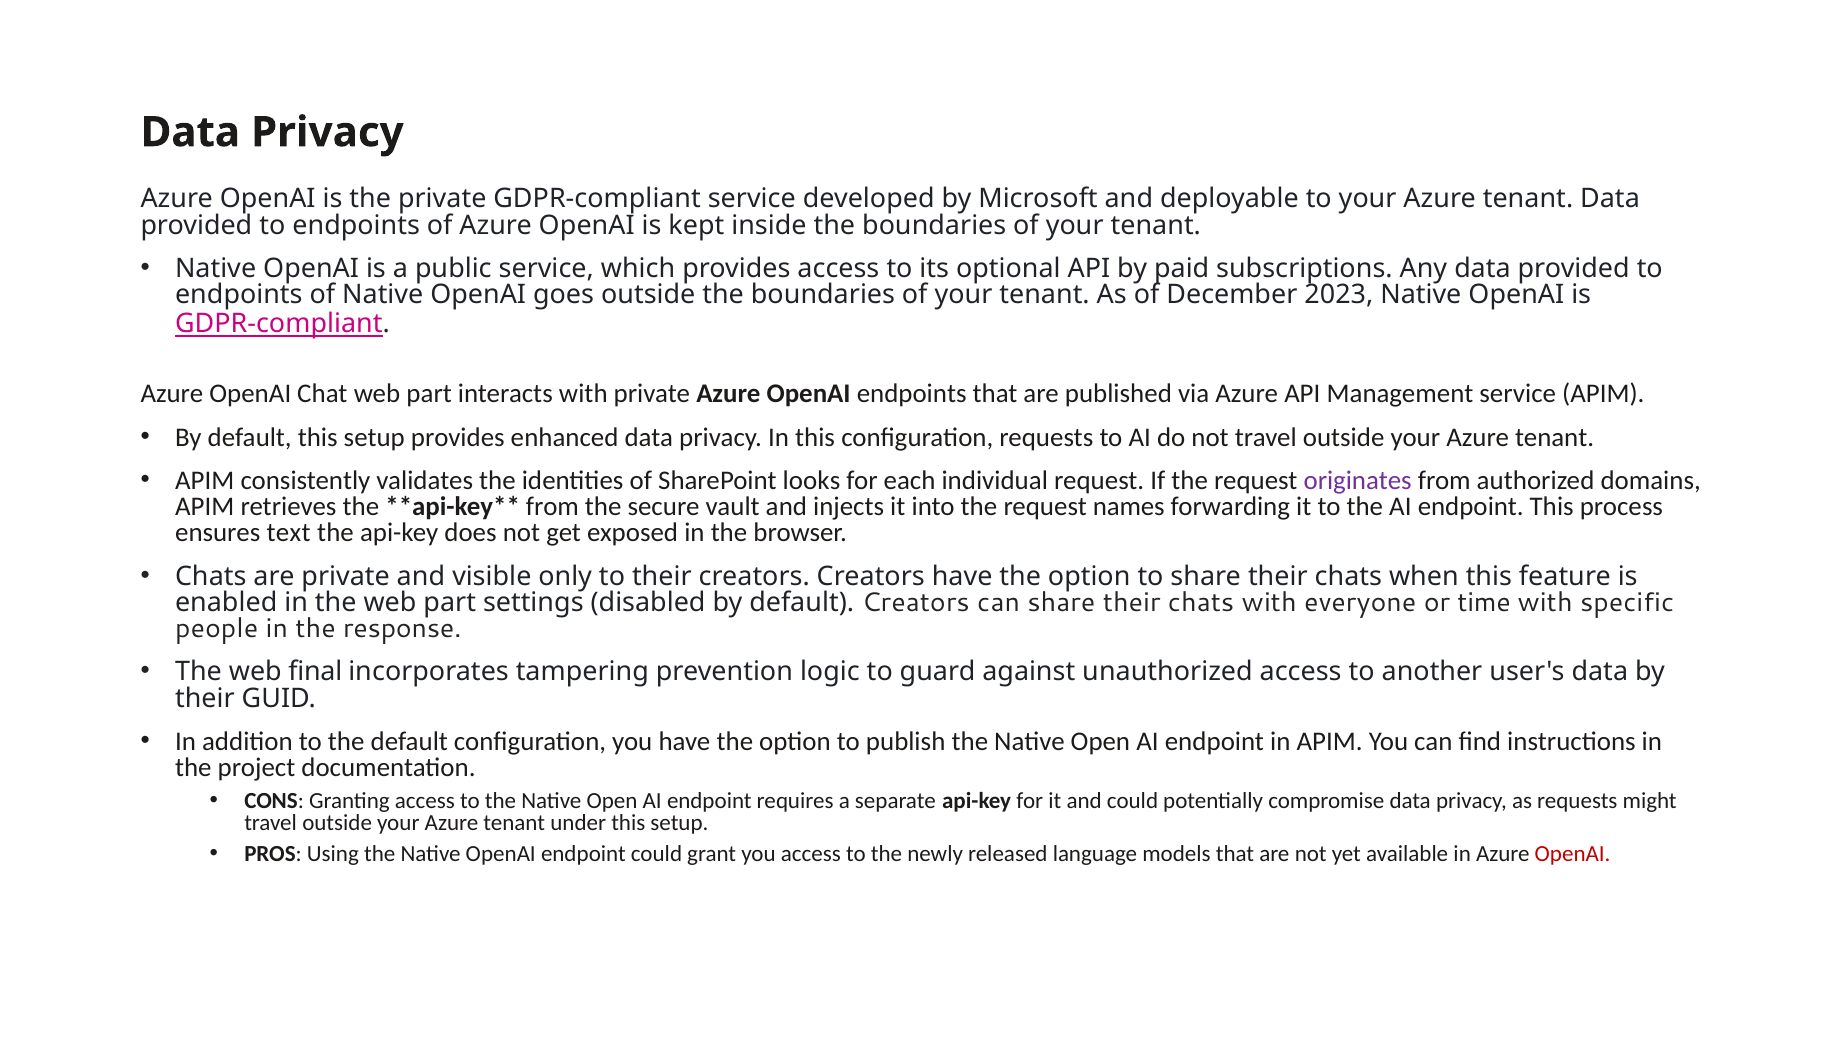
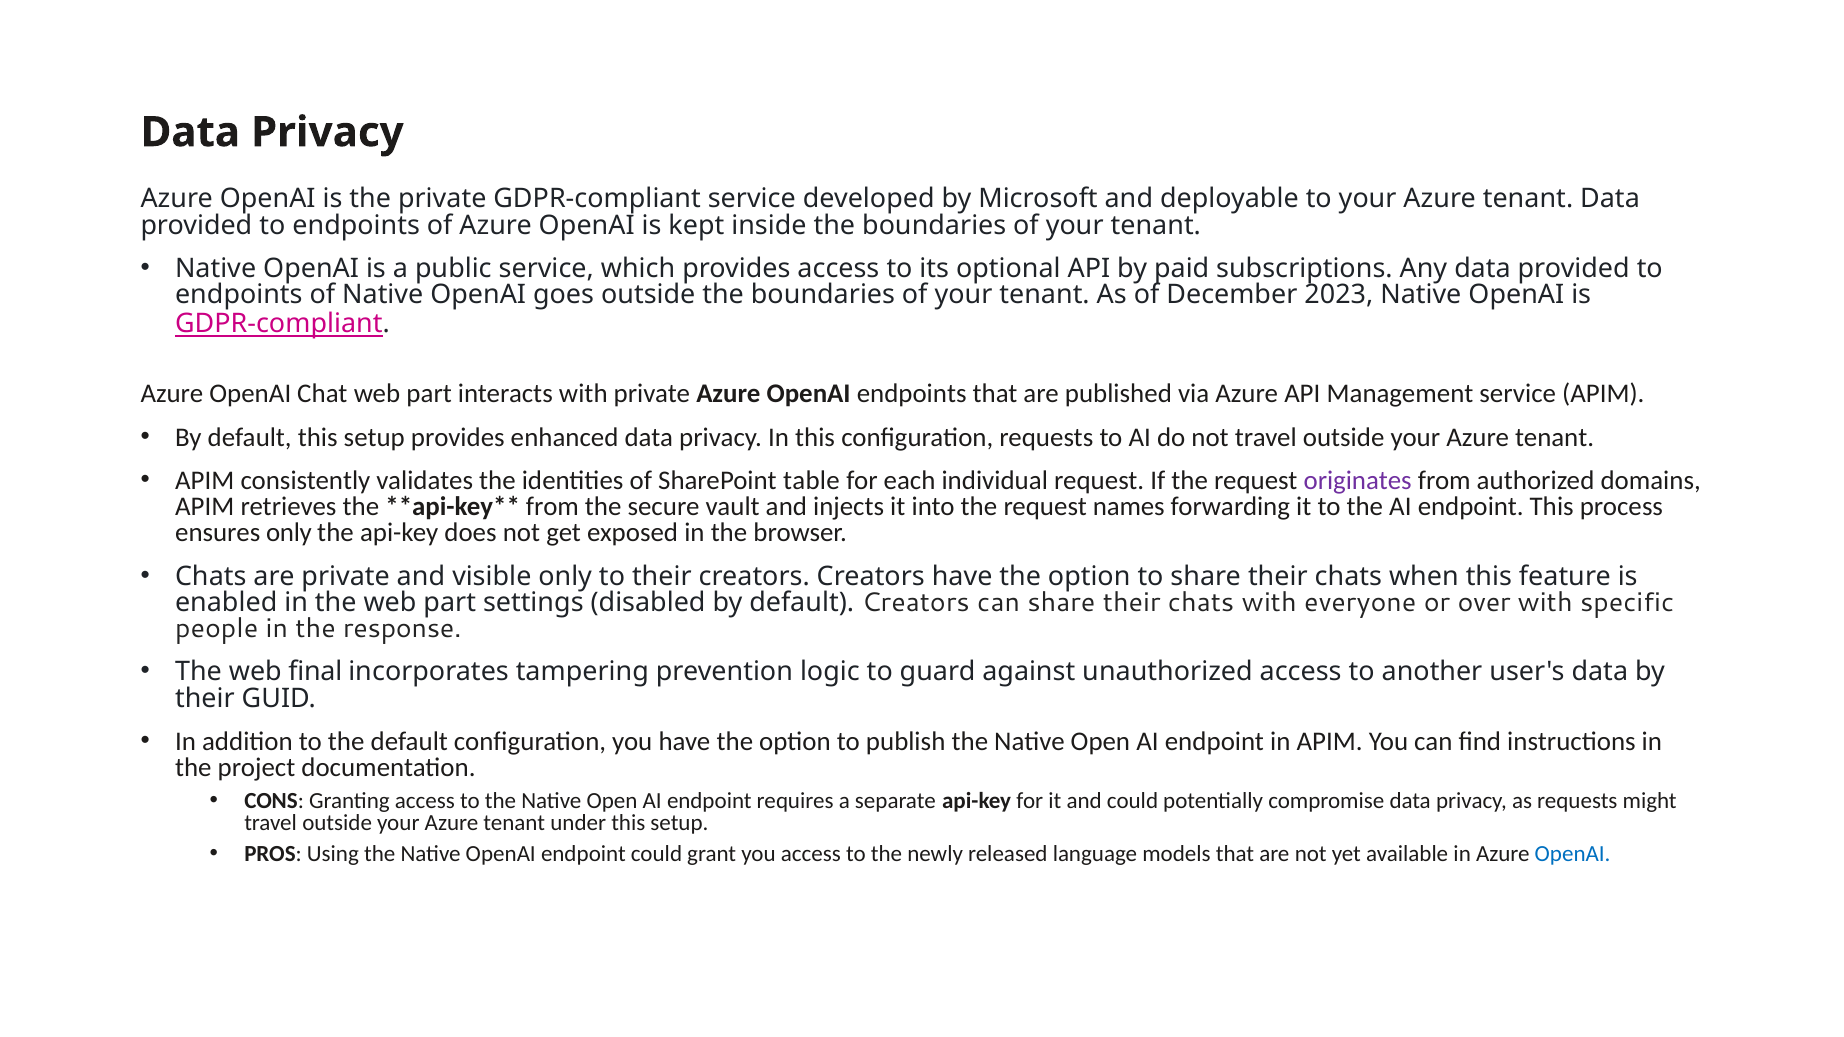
looks: looks -> table (811, 481)
ensures text: text -> only (289, 533)
time: time -> over (1484, 603)
OpenAI colour: red -> blue (1573, 854)
